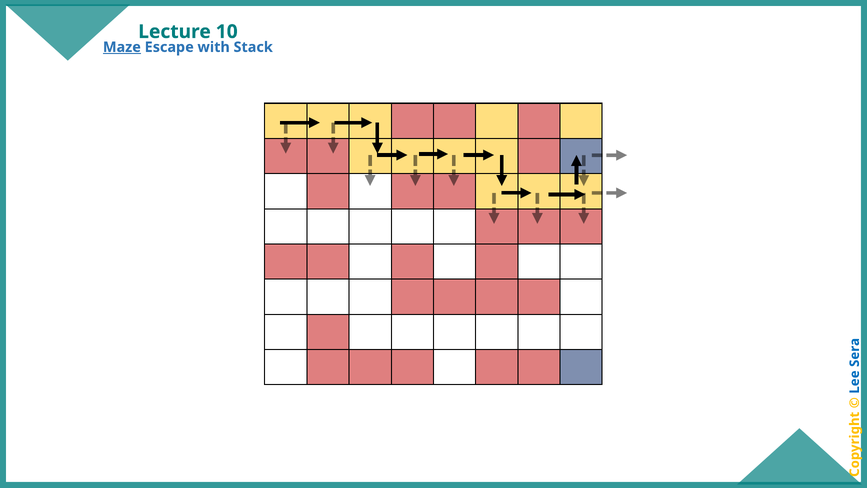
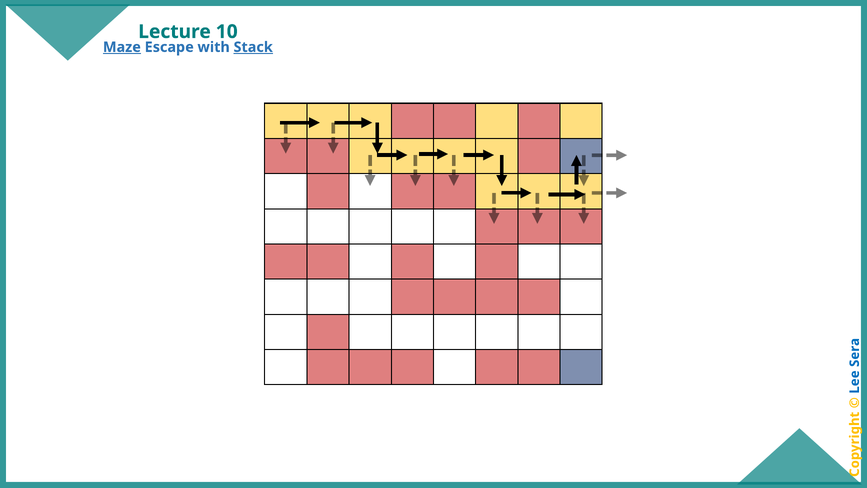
Stack underline: none -> present (253, 47)
